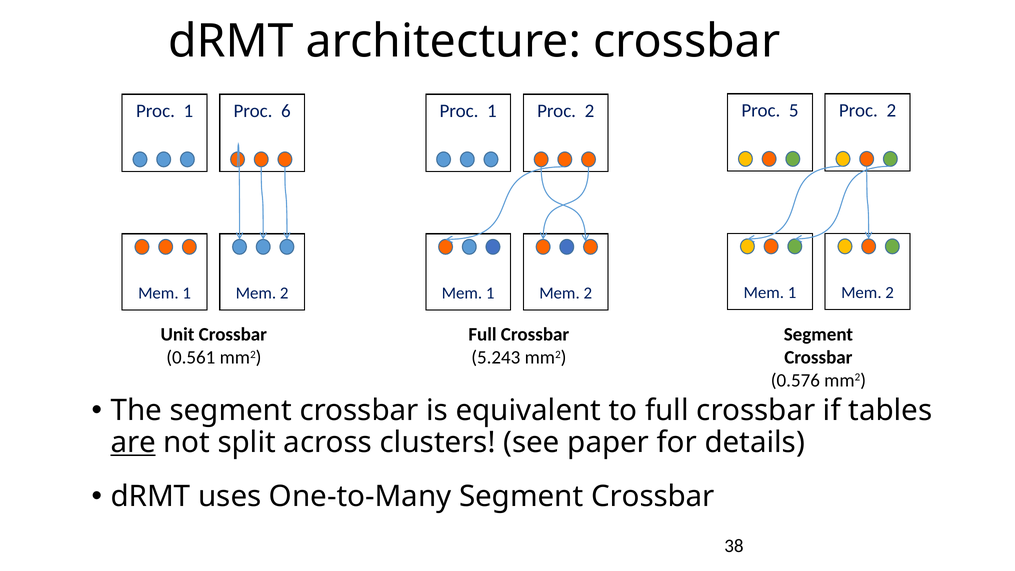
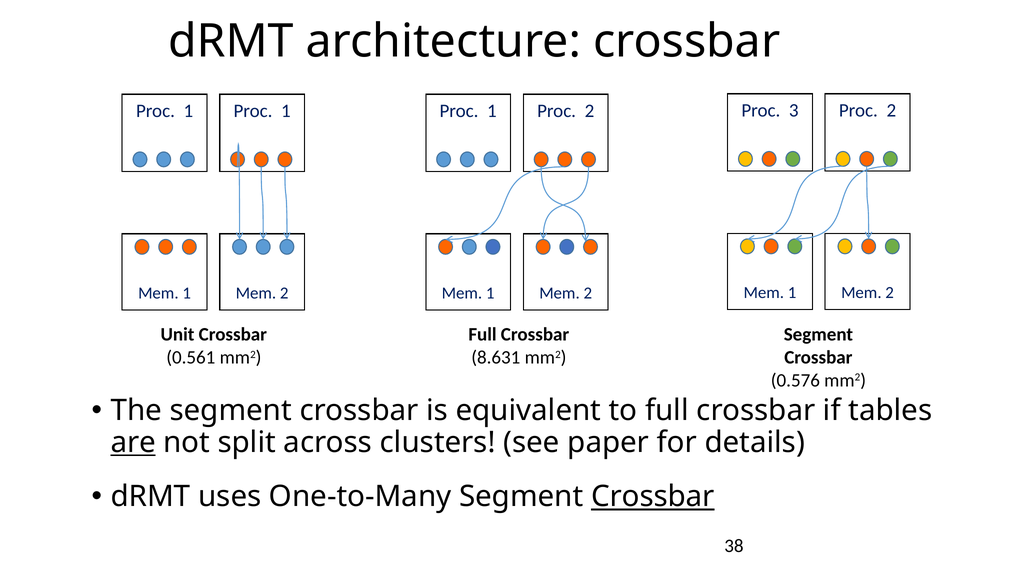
5: 5 -> 3 (794, 110)
6: 6 -> 1 (286, 111)
5.243: 5.243 -> 8.631 (496, 357)
Crossbar underline: none -> present (653, 497)
